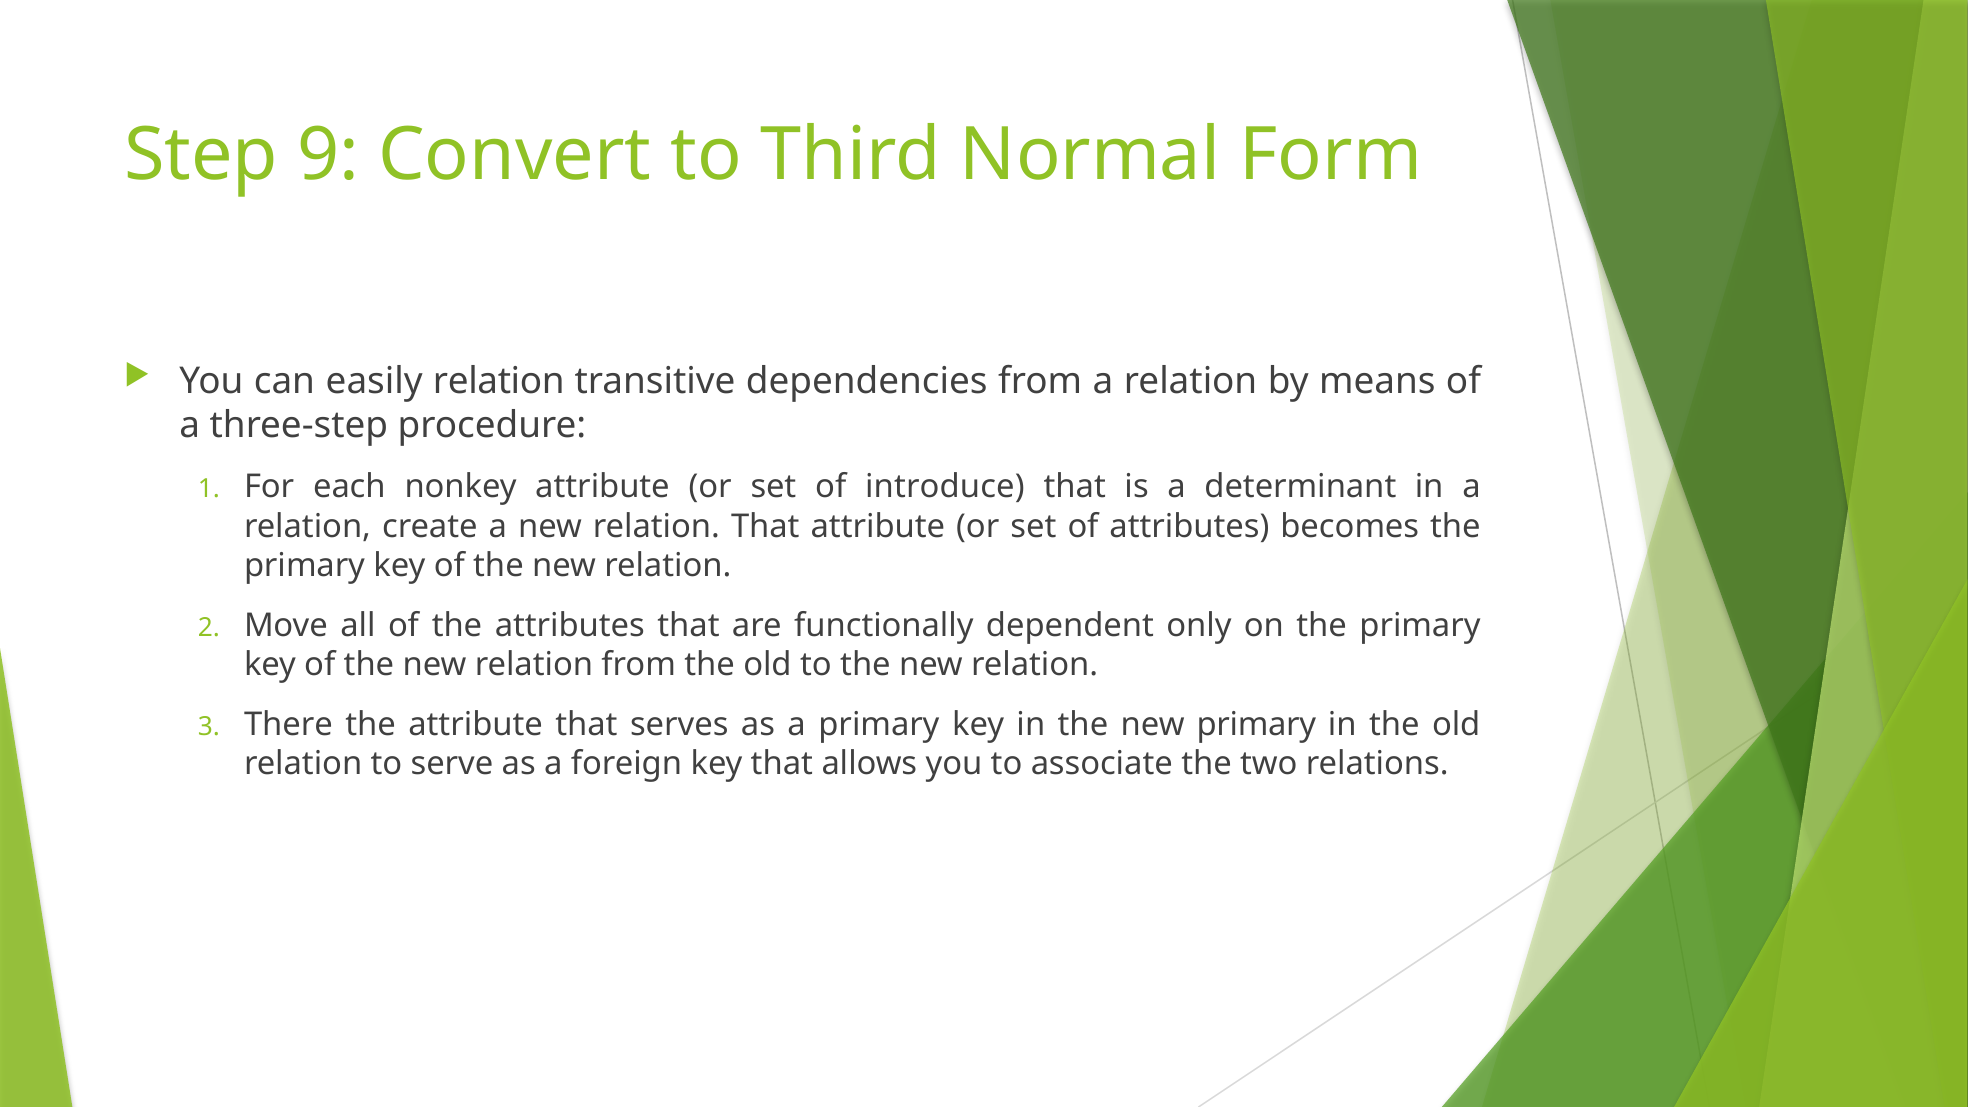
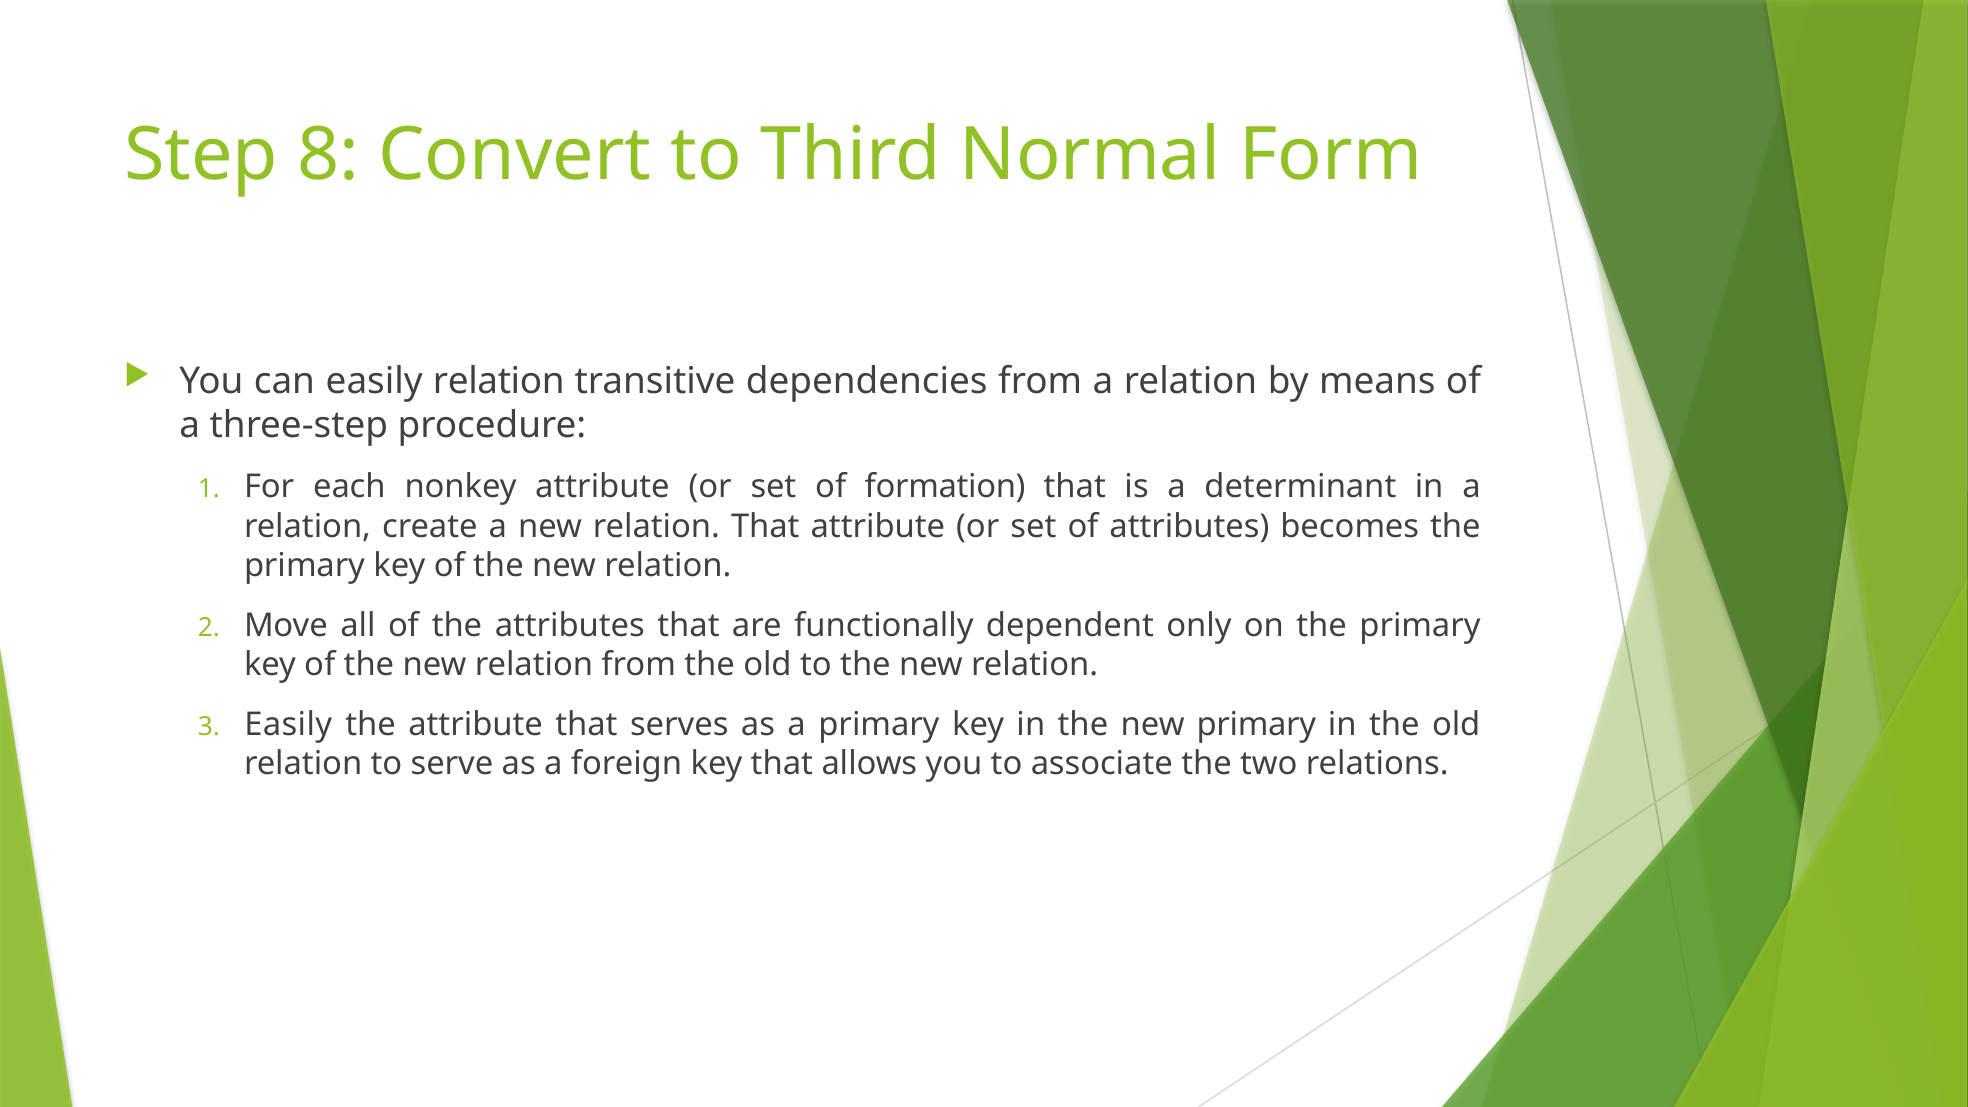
9: 9 -> 8 (328, 155)
introduce: introduce -> formation (945, 487)
3 There: There -> Easily (288, 725)
